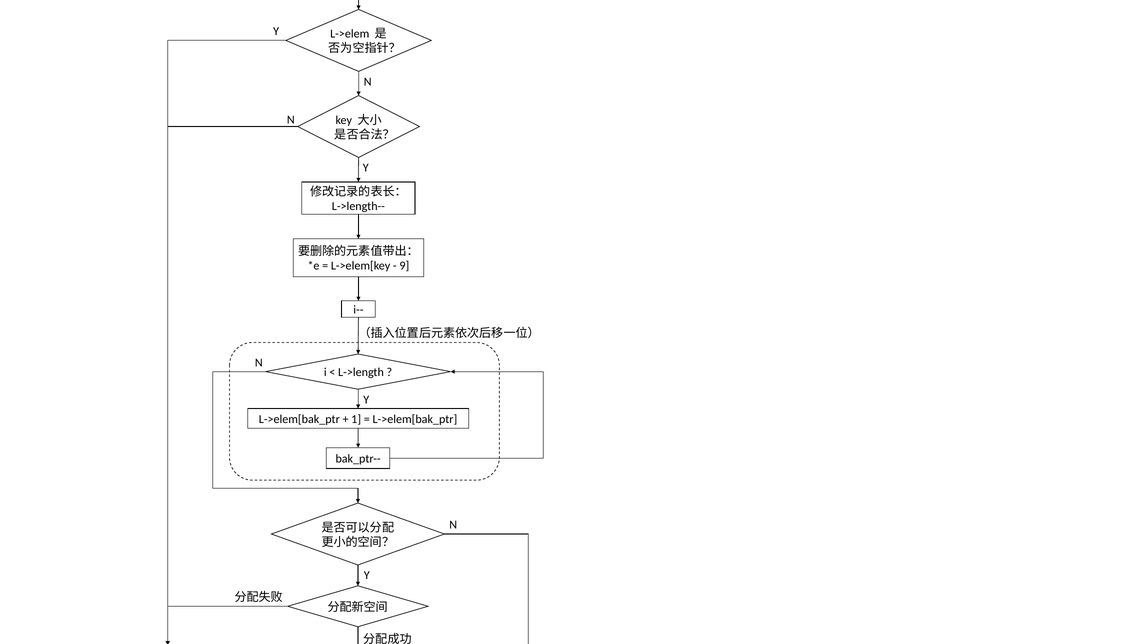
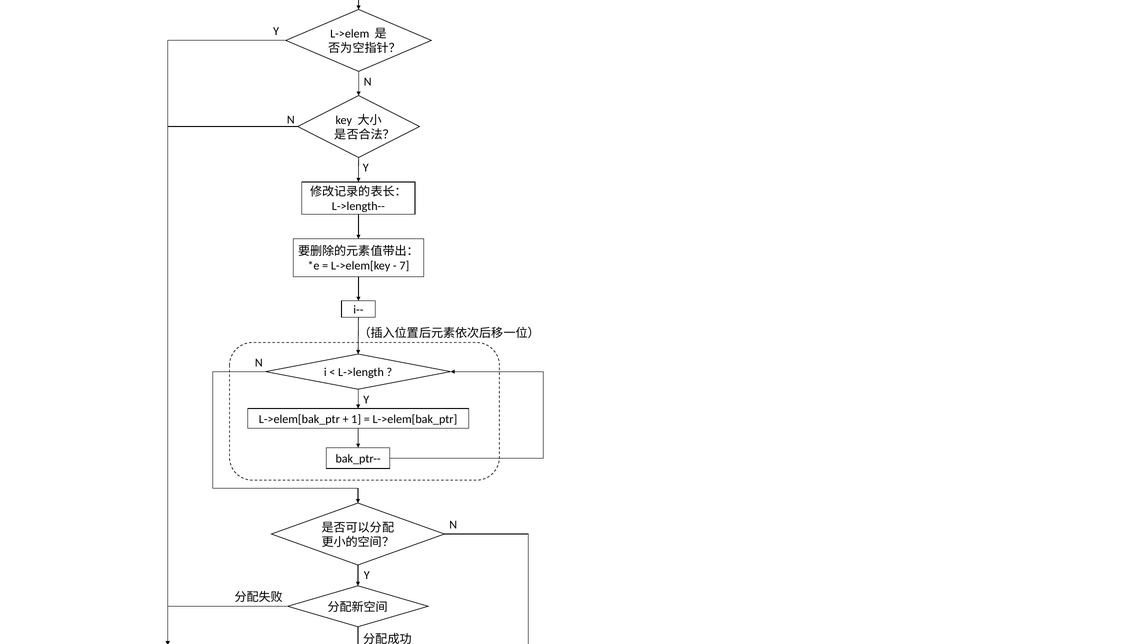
9: 9 -> 7 (404, 266)
